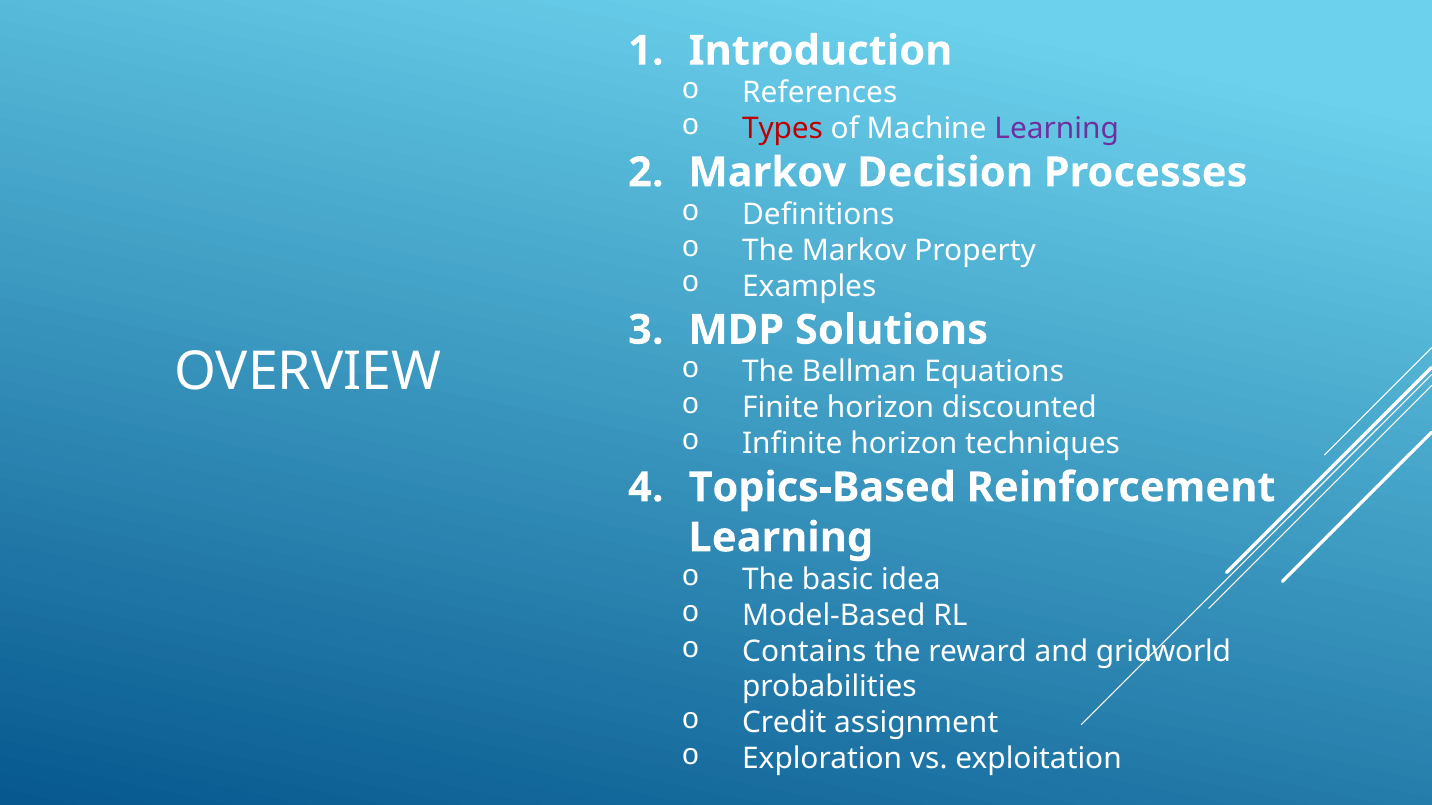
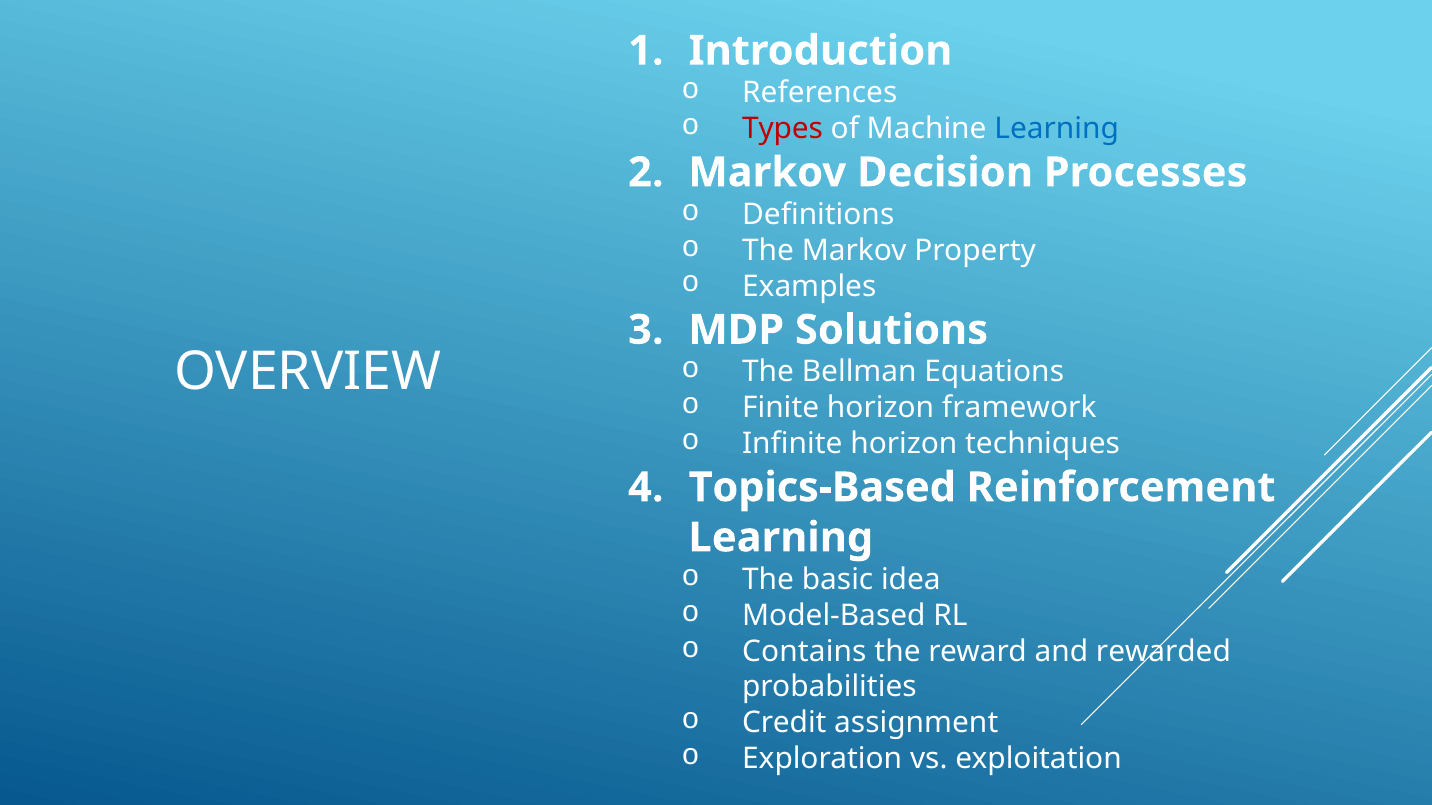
Learning colour: purple -> blue (1057, 129)
discounted: discounted -> framework (1019, 408)
gridworld: gridworld -> rewarded (1163, 652)
